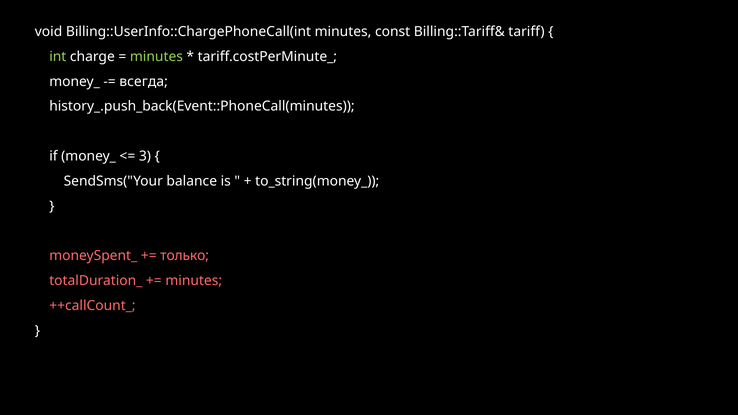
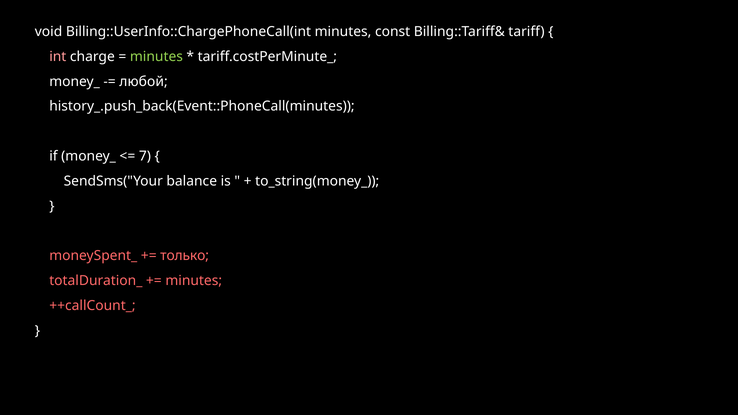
int colour: light green -> pink (58, 57)
всегда: всегда -> любой (144, 82)
3: 3 -> 7 (145, 156)
